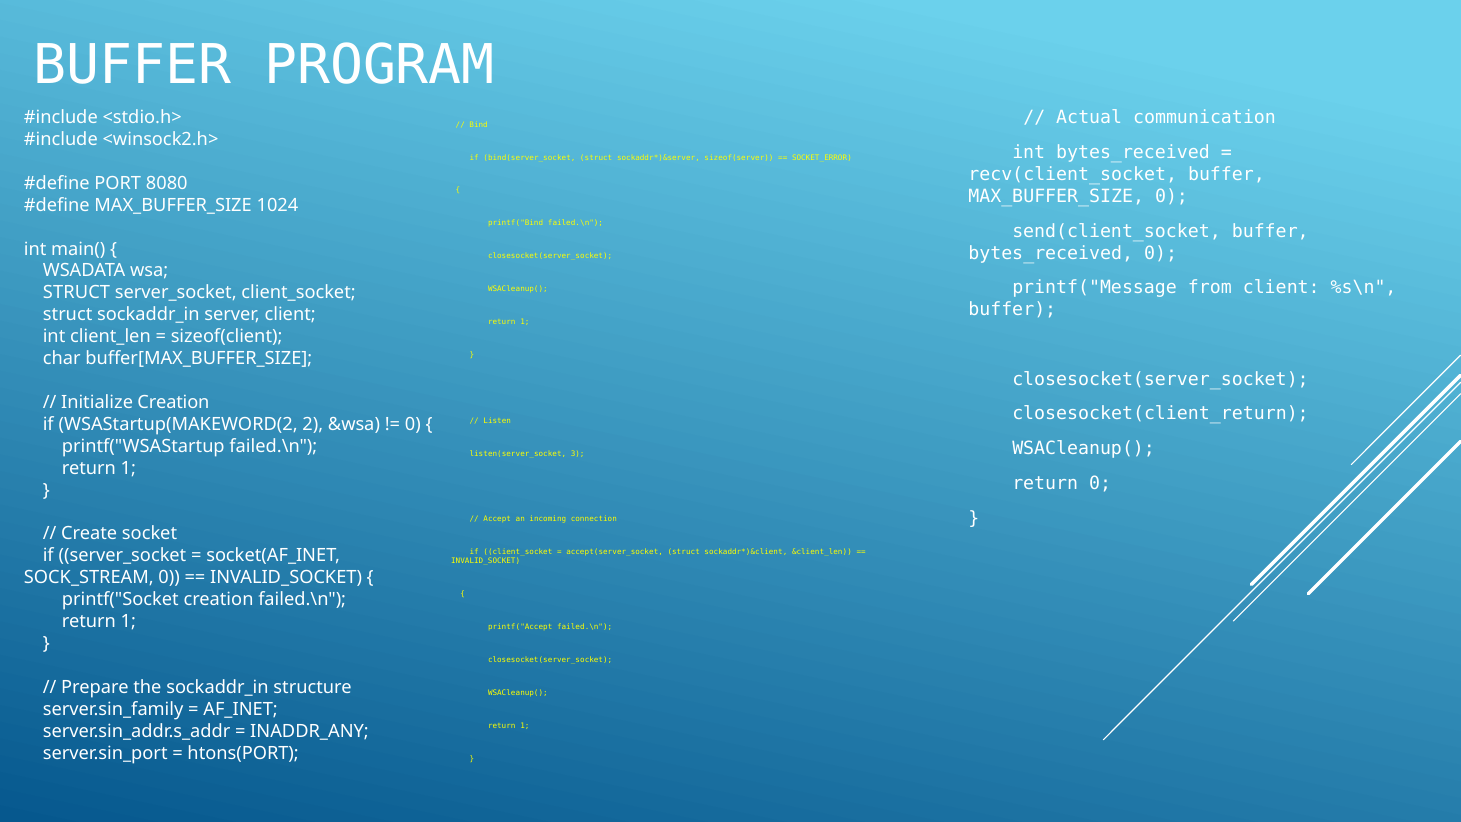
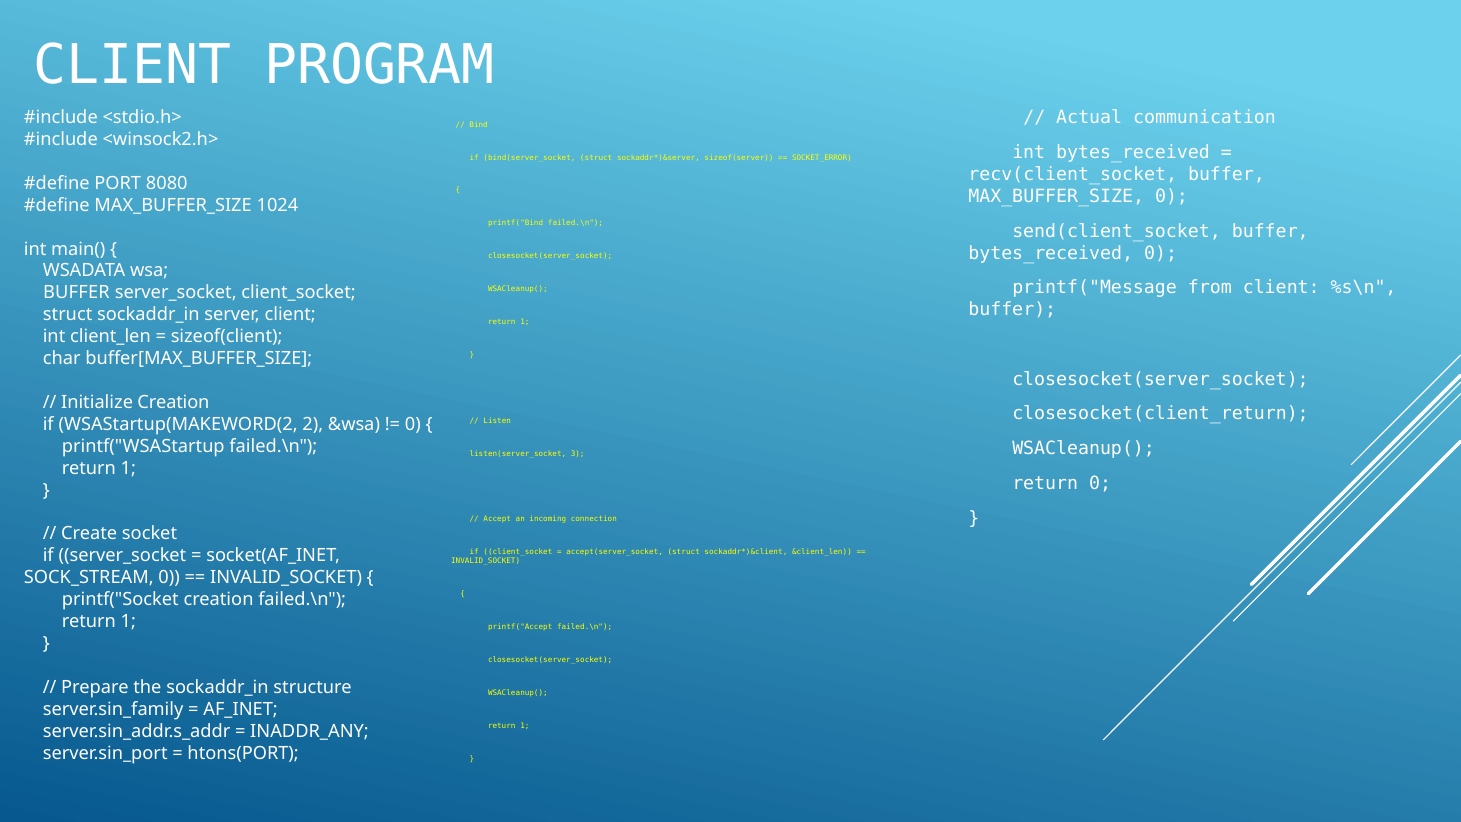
BUFFER: BUFFER -> CLIENT (132, 65)
STRUCT: STRUCT -> BUFFER (76, 293)
